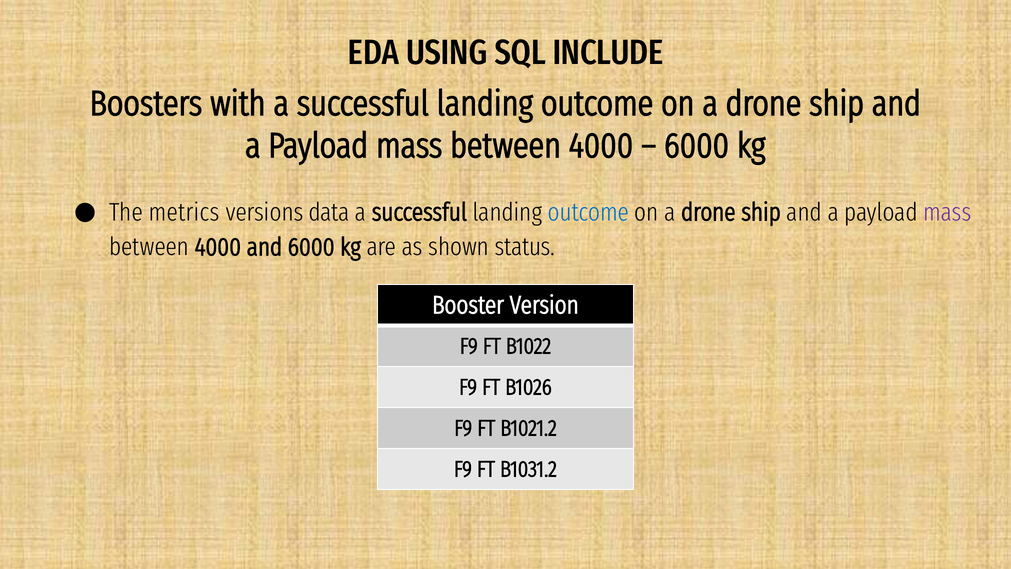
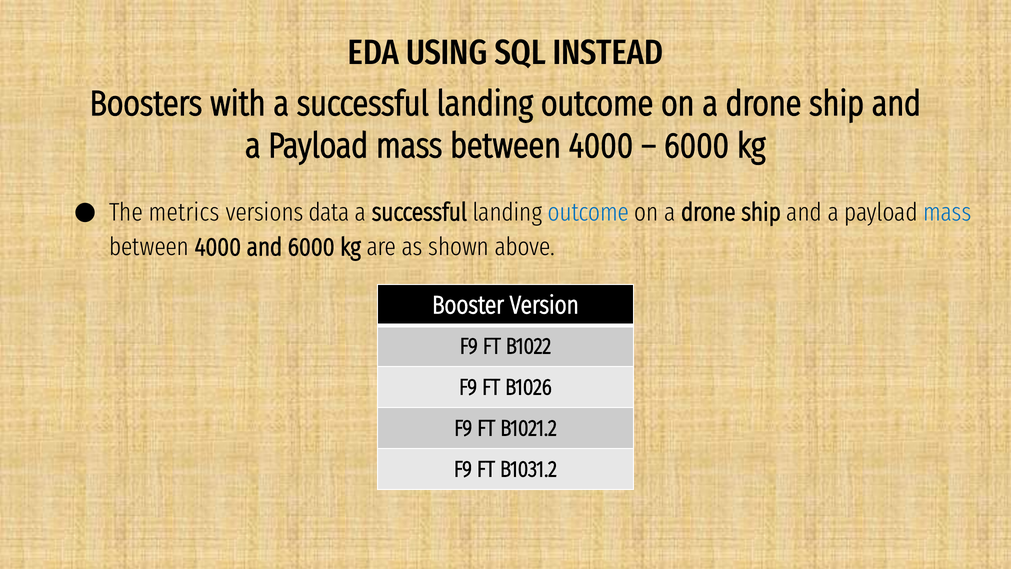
INCLUDE: INCLUDE -> INSTEAD (608, 52)
mass colour: purple -> blue (947, 212)
status: status -> above (525, 247)
